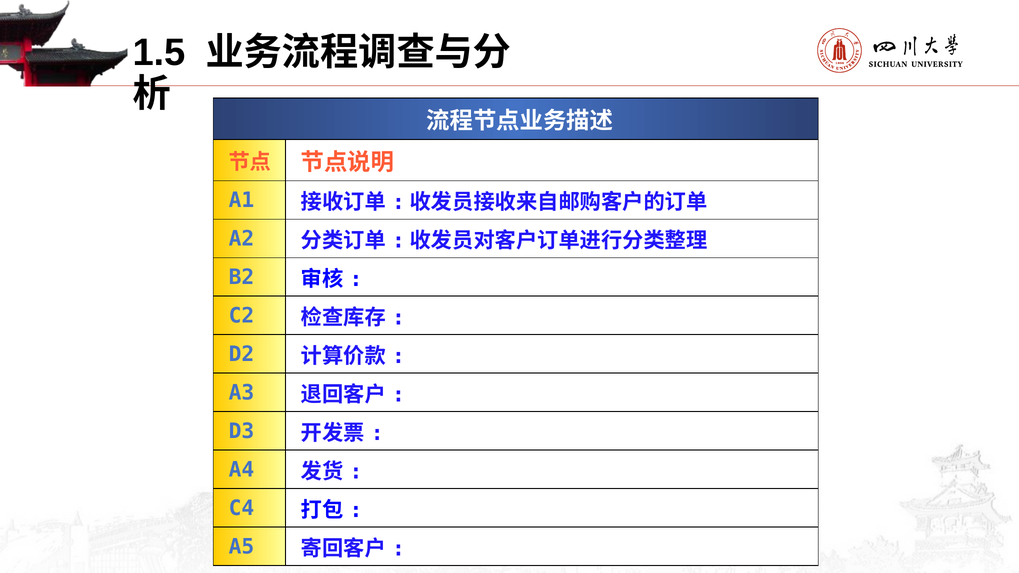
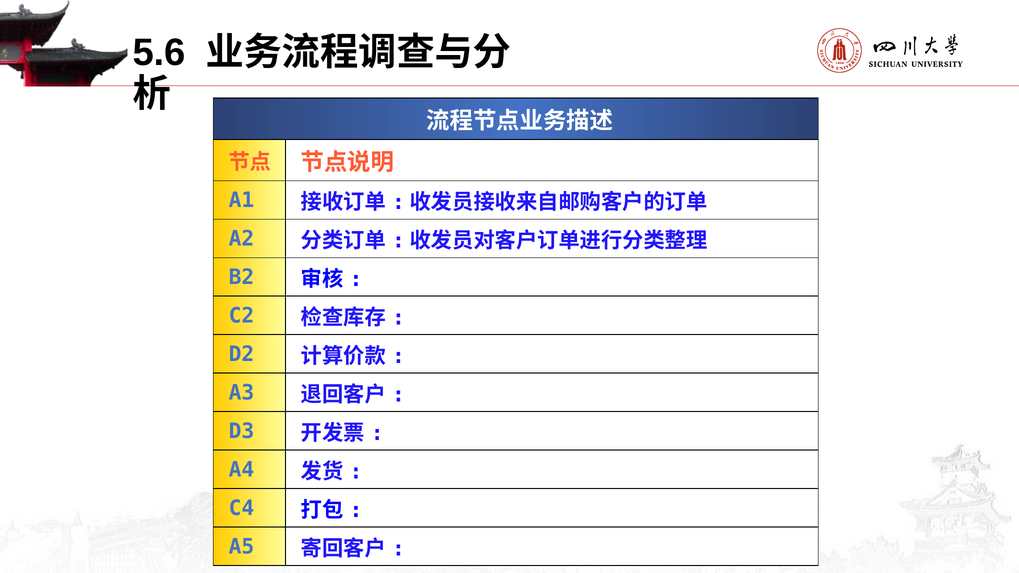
1.5: 1.5 -> 5.6 (159, 53)
